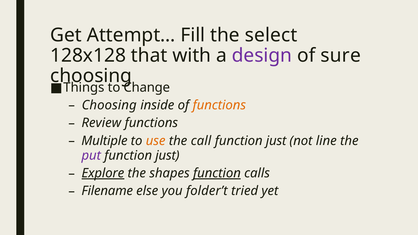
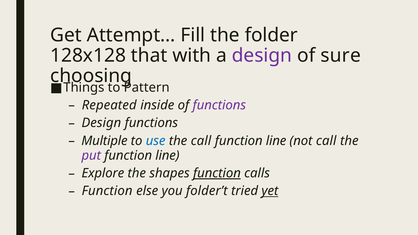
select: select -> folder (271, 35)
Change: Change -> Pattern (147, 87)
Choosing: Choosing -> Repeated (109, 105)
functions colour: orange -> purple (219, 105)
Review: Review -> Design (101, 123)
use colour: orange -> blue (156, 141)
just: just -> line (276, 141)
not line: line -> call (326, 141)
just: just -> line (167, 156)
Explore underline: present -> none (103, 173)
Filename: Filename -> Function (107, 191)
yet underline: none -> present (270, 191)
